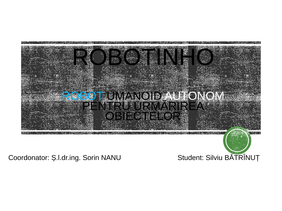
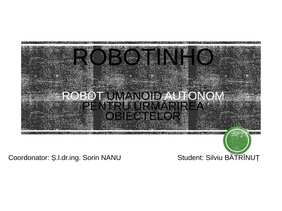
ROBOT colour: light blue -> white (83, 96)
